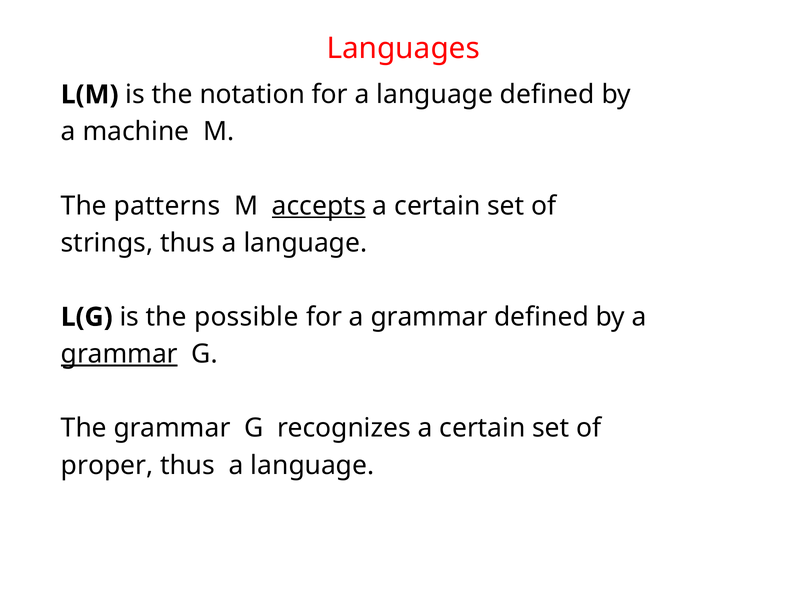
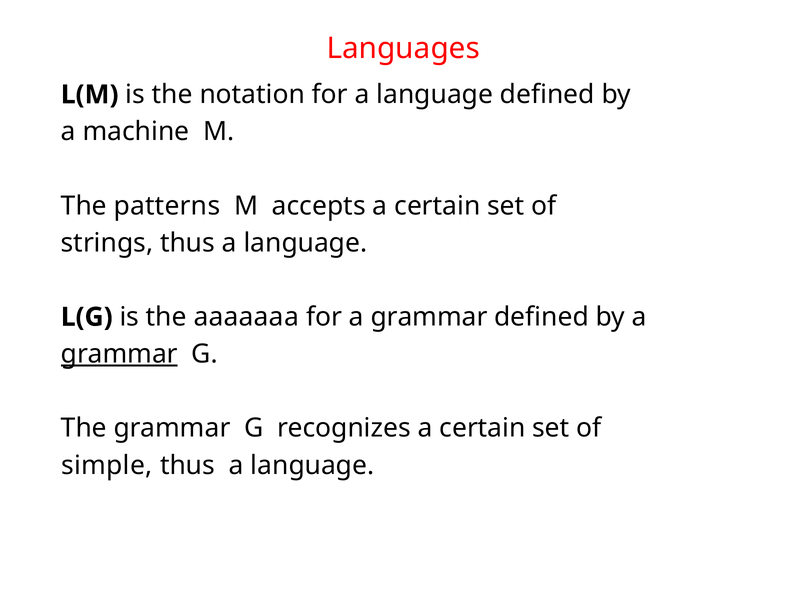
accepts underline: present -> none (319, 206)
possible: possible -> aaaaaaa (246, 317)
proper: proper -> simple (107, 465)
